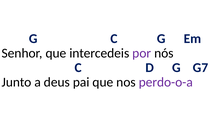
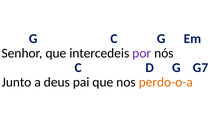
perdo-o-a colour: purple -> orange (166, 82)
